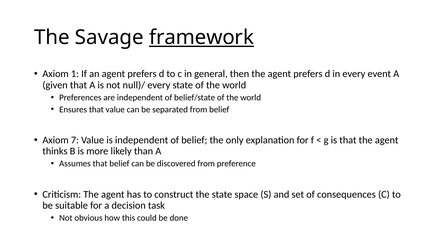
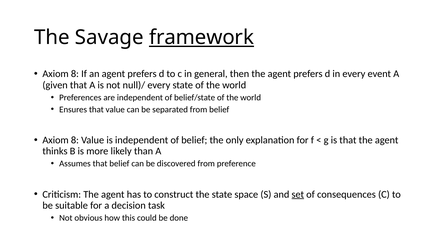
1: 1 -> 8 (75, 74)
7: 7 -> 8 (75, 140)
set underline: none -> present (298, 195)
